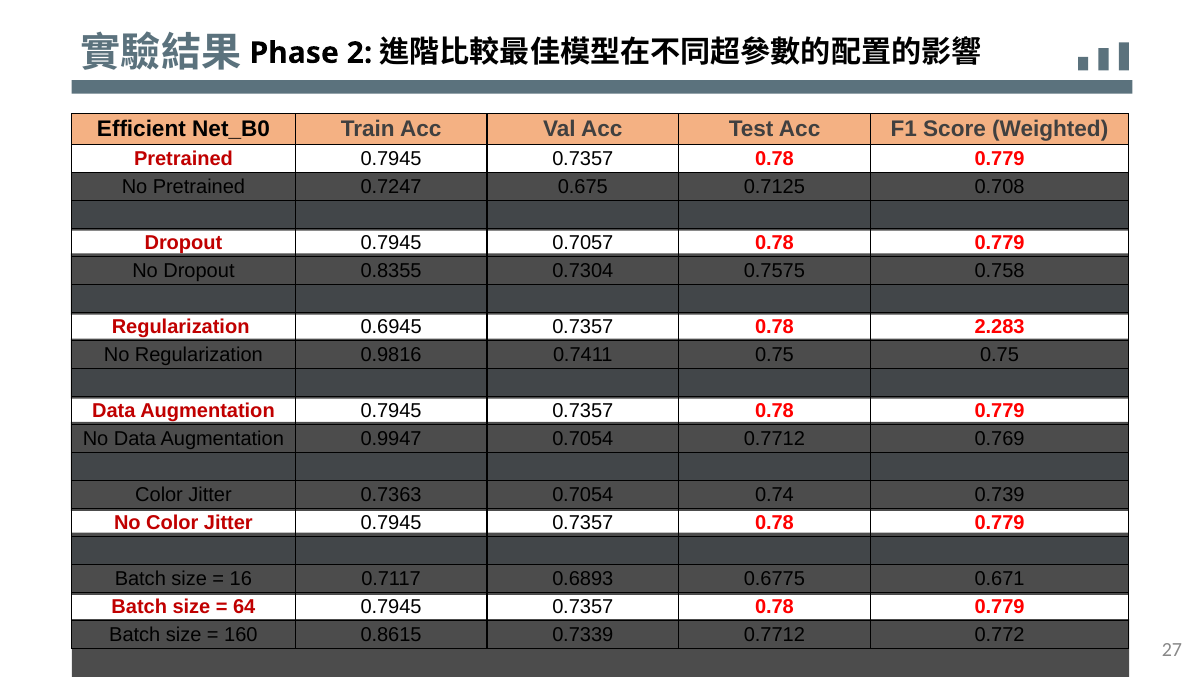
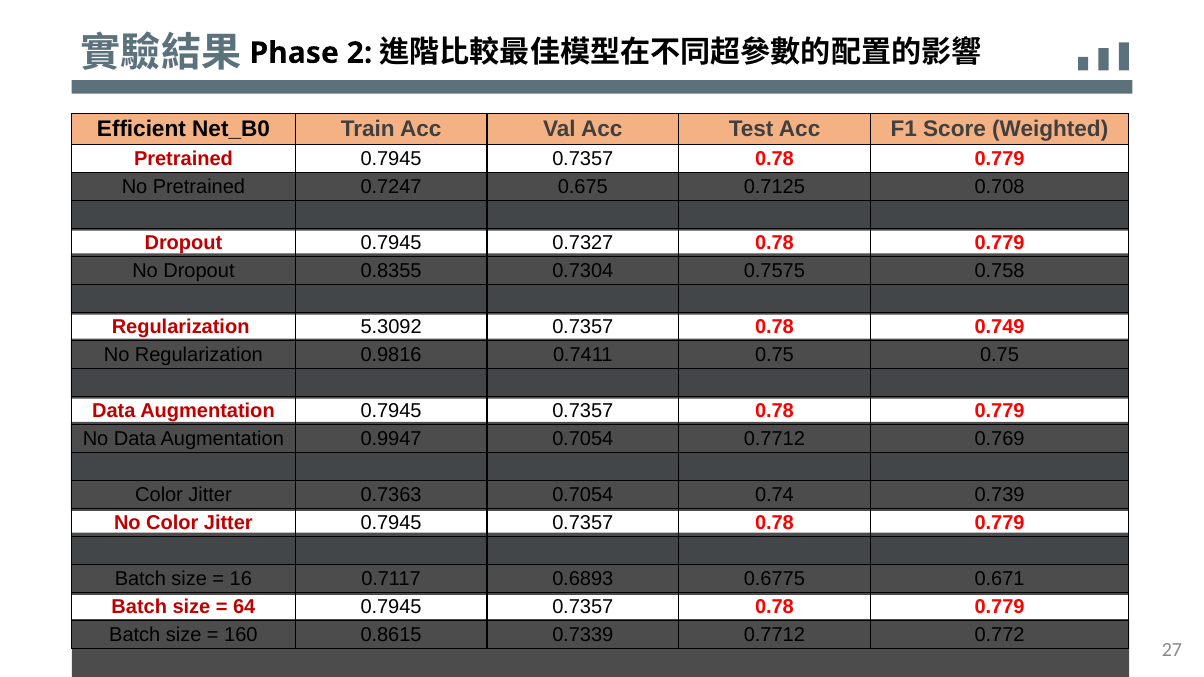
0.7057: 0.7057 -> 0.7327 (583, 243)
0.6945: 0.6945 -> 5.3092 (391, 327)
2.283: 2.283 -> 0.749 (1000, 327)
